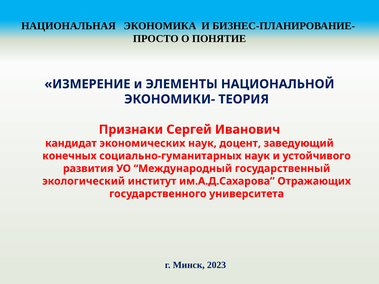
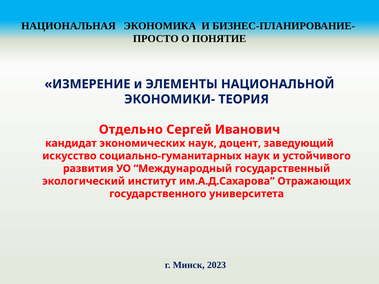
Признаки: Признаки -> Отдельно (131, 130)
конечных: конечных -> искусство (69, 156)
